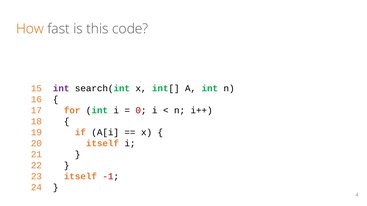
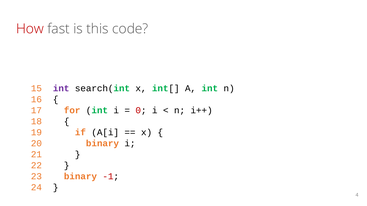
How colour: orange -> red (30, 29)
20 itself: itself -> binary (102, 144)
23 itself: itself -> binary (80, 177)
